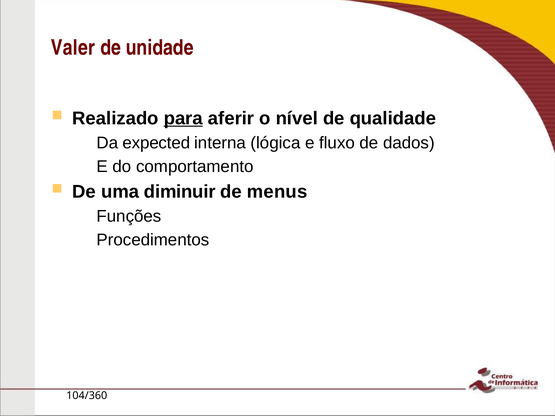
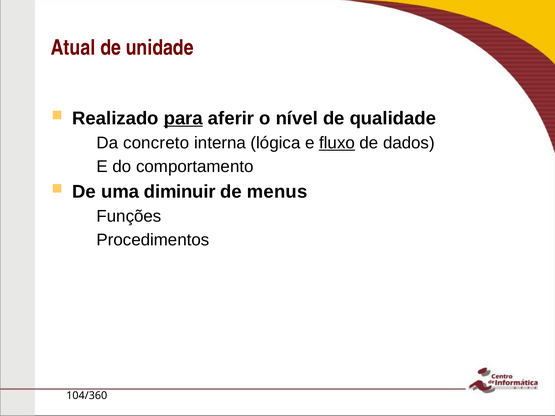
Valer: Valer -> Atual (73, 48)
expected: expected -> concreto (156, 143)
fluxo underline: none -> present (337, 143)
